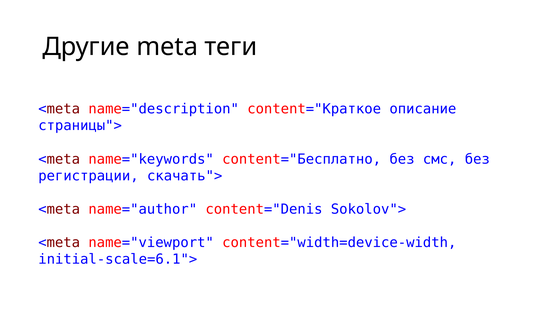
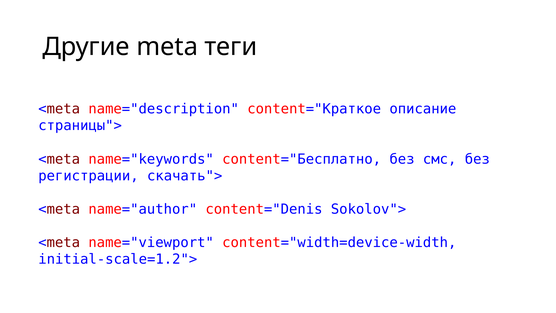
initial-scale=6.1">: initial-scale=6.1"> -> initial-scale=1.2"> (118, 259)
